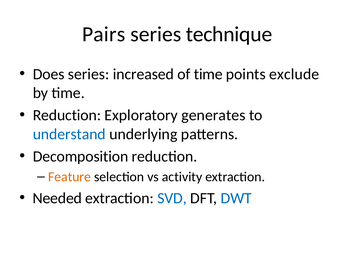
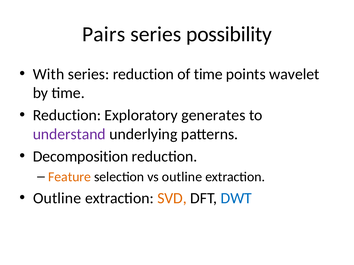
technique: technique -> possibility (229, 34)
Does: Does -> With (49, 74)
series increased: increased -> reduction (143, 74)
exclude: exclude -> wavelet (294, 74)
understand colour: blue -> purple (69, 134)
vs activity: activity -> outline (182, 177)
Needed: Needed -> Outline (57, 198)
SVD colour: blue -> orange (172, 198)
